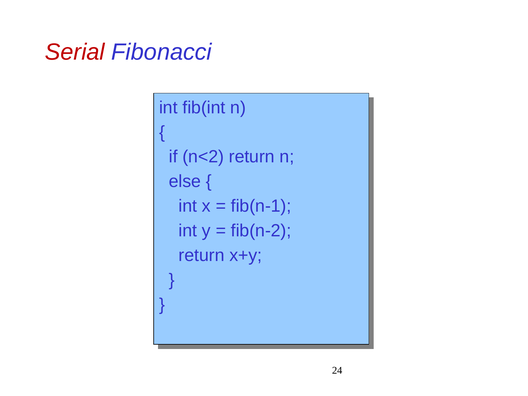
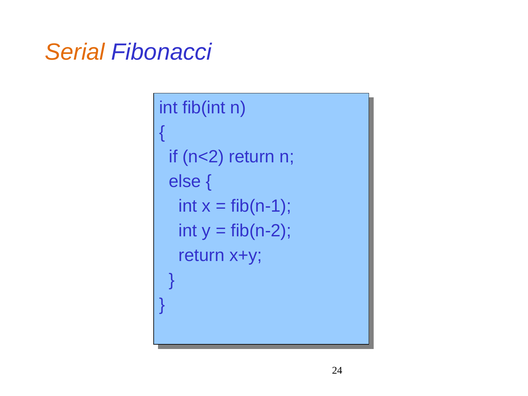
Serial colour: red -> orange (75, 52)
